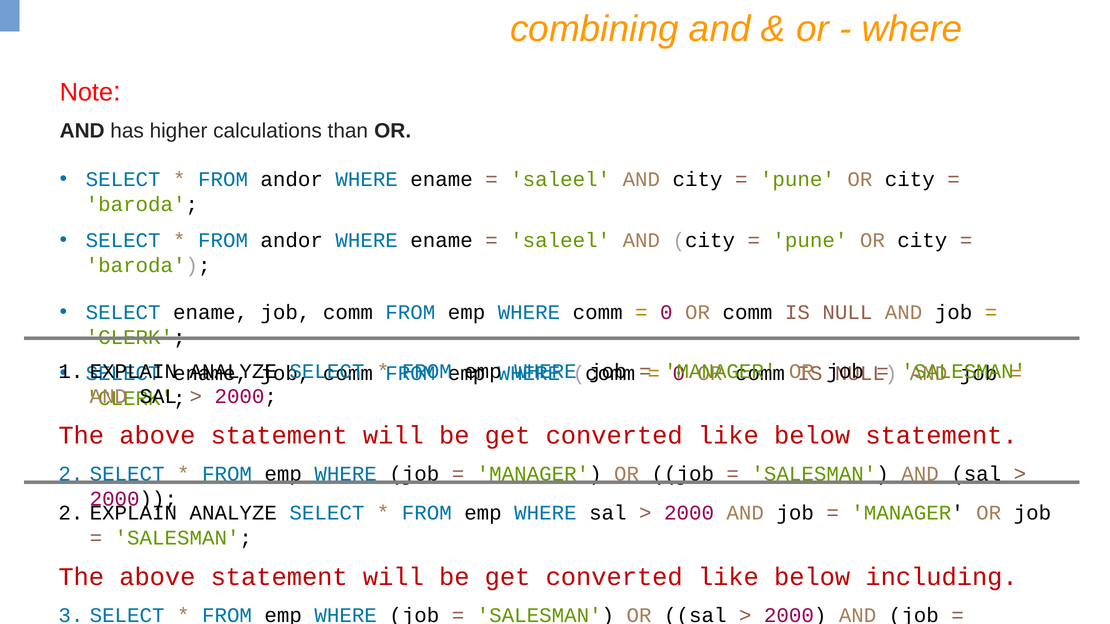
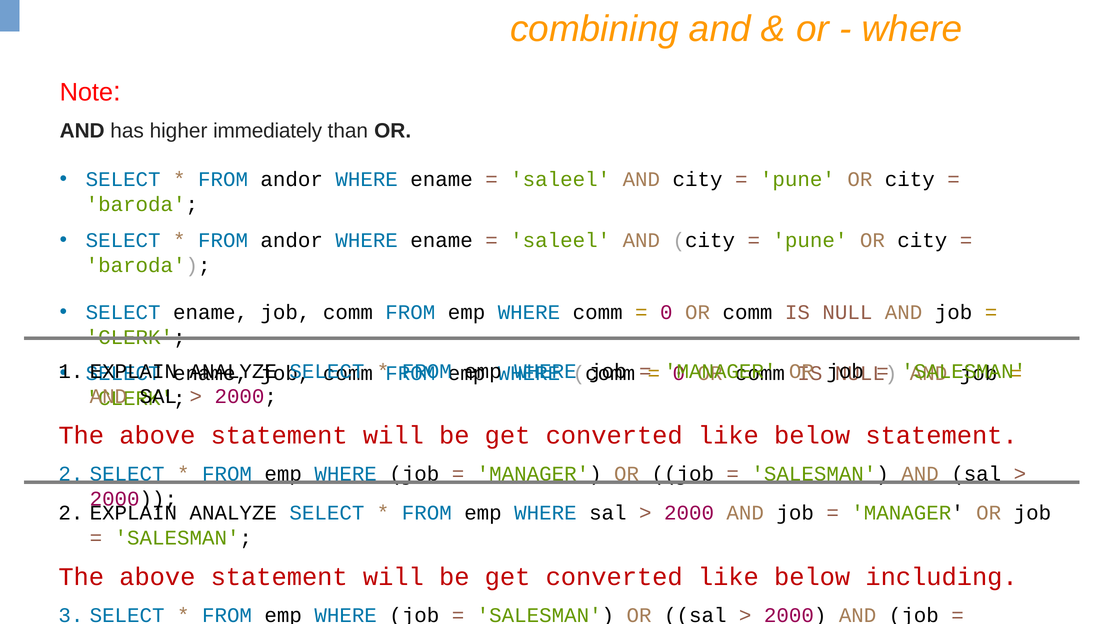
calculations: calculations -> immediately (268, 131)
